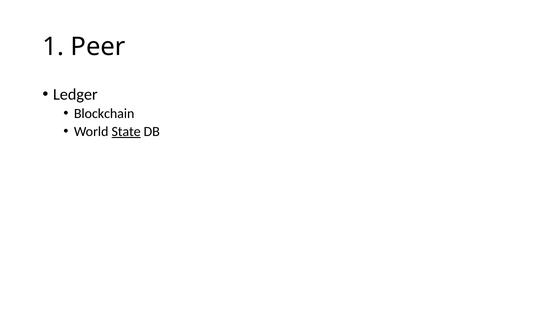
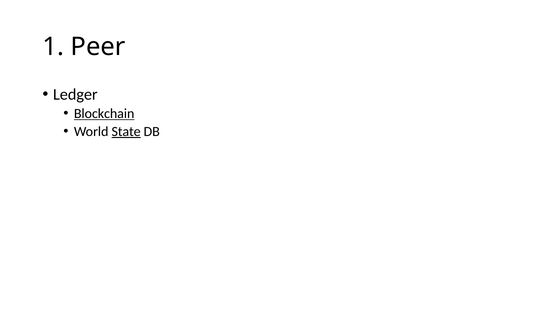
Blockchain underline: none -> present (104, 114)
